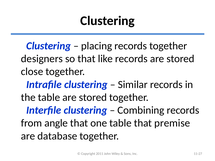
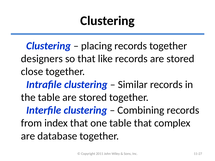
angle: angle -> index (56, 123)
premise: premise -> complex (172, 123)
